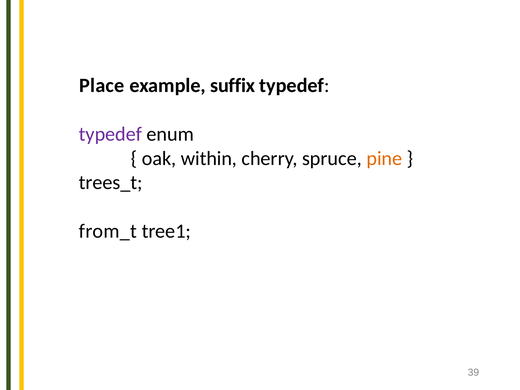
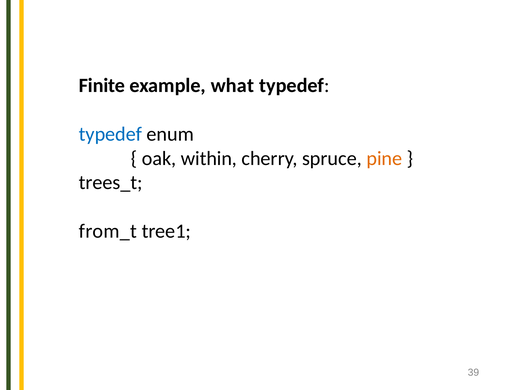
Place: Place -> Finite (102, 85)
suffix: suffix -> what (232, 85)
typedef colour: purple -> blue (110, 134)
